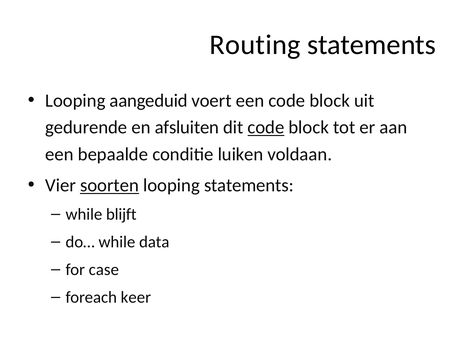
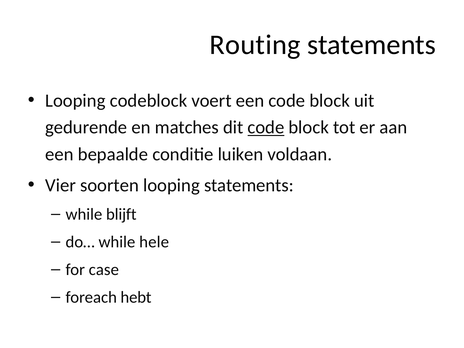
aangeduid: aangeduid -> codeblock (148, 101)
afsluiten: afsluiten -> matches (187, 127)
soorten underline: present -> none (110, 185)
data: data -> hele (154, 242)
keer: keer -> hebt (136, 297)
